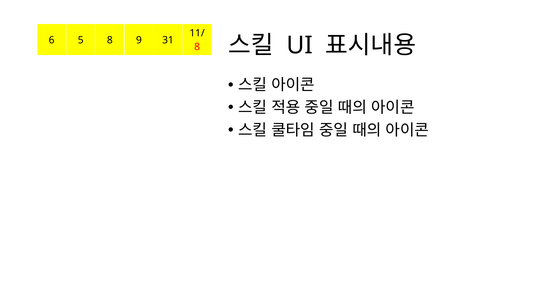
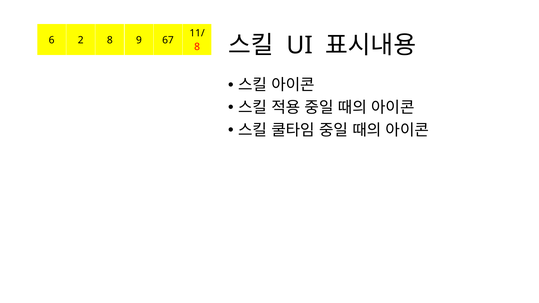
5: 5 -> 2 (81, 40)
31: 31 -> 67 (168, 40)
